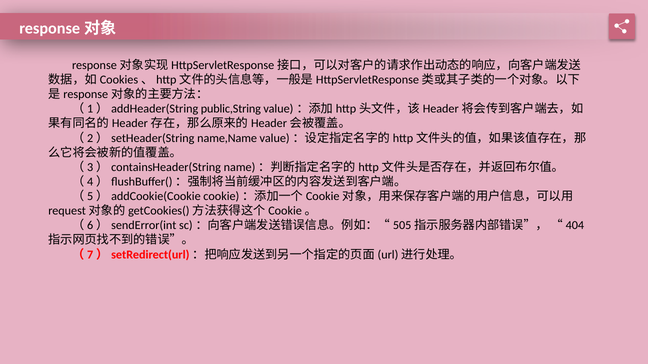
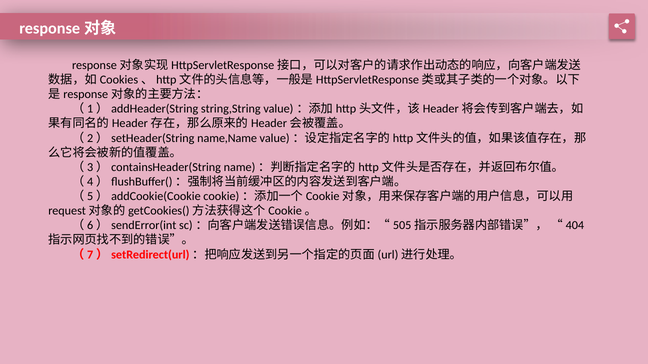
public,String: public,String -> string,String (231, 109)
